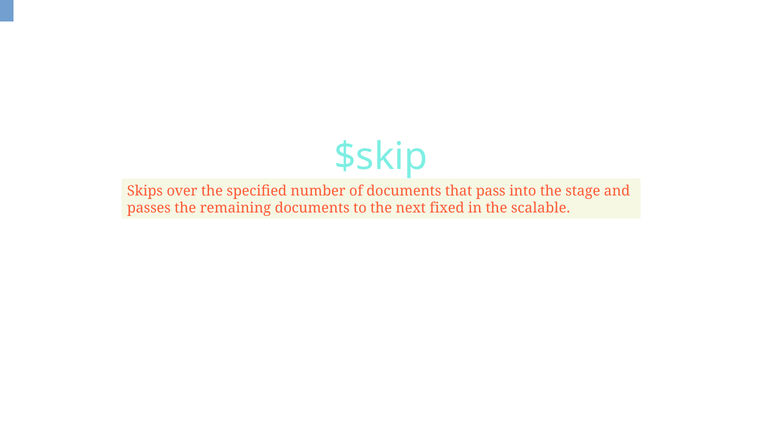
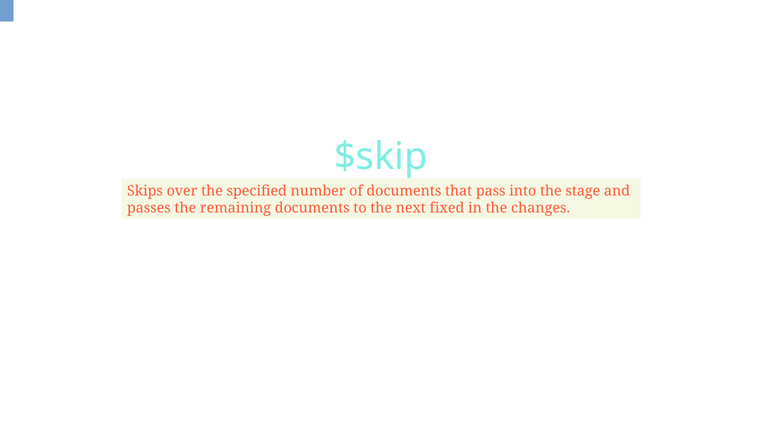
scalable: scalable -> changes (541, 208)
